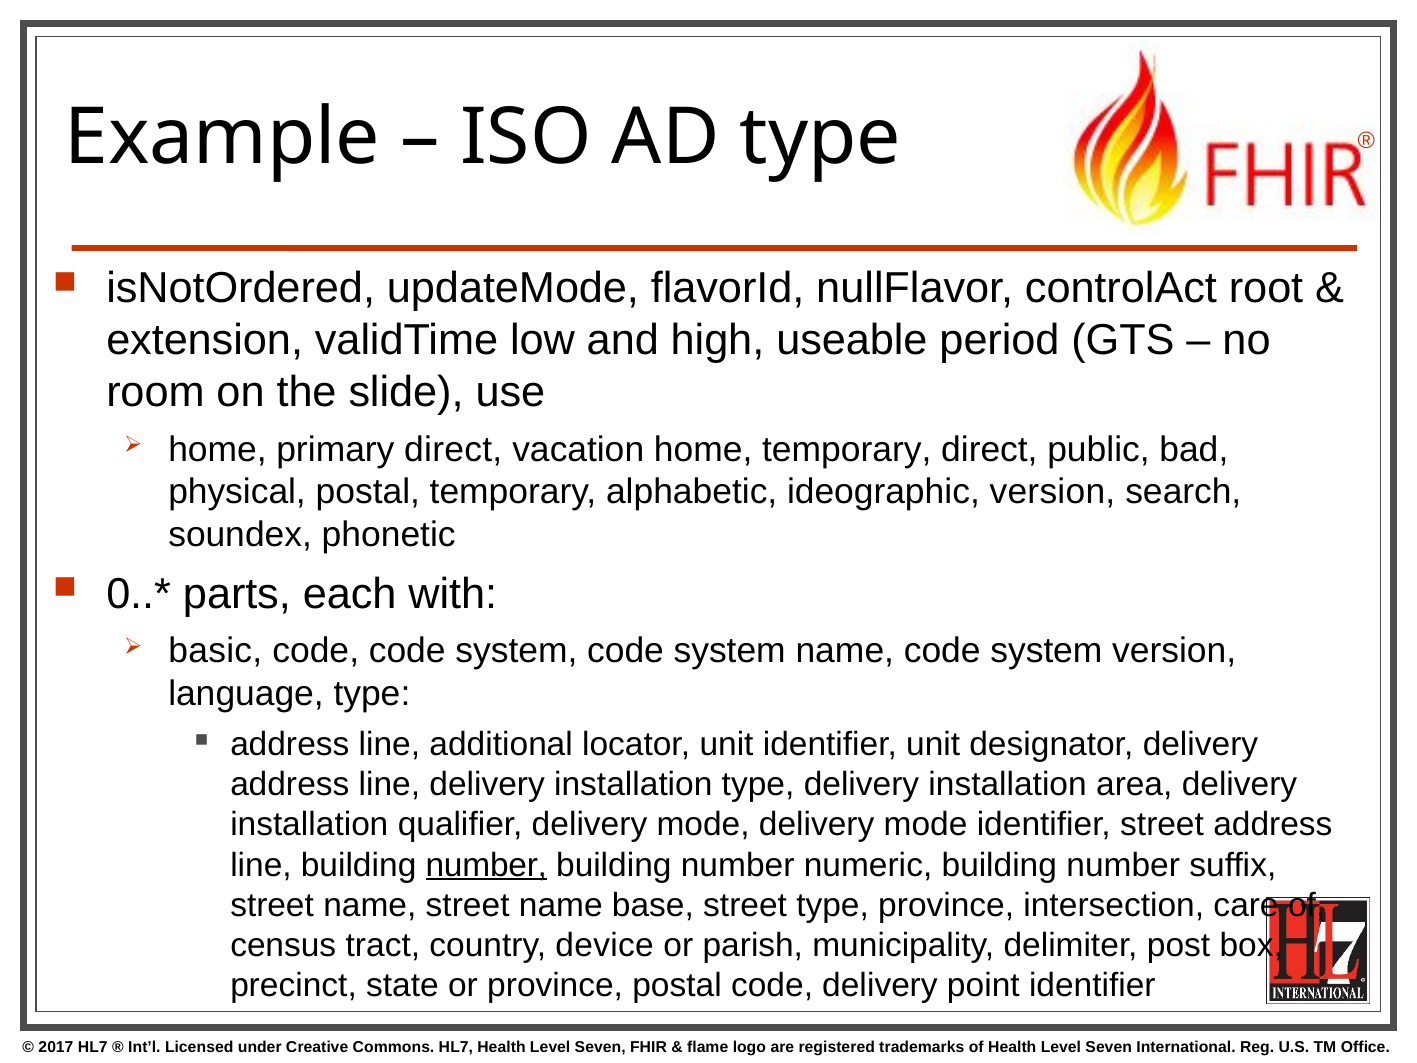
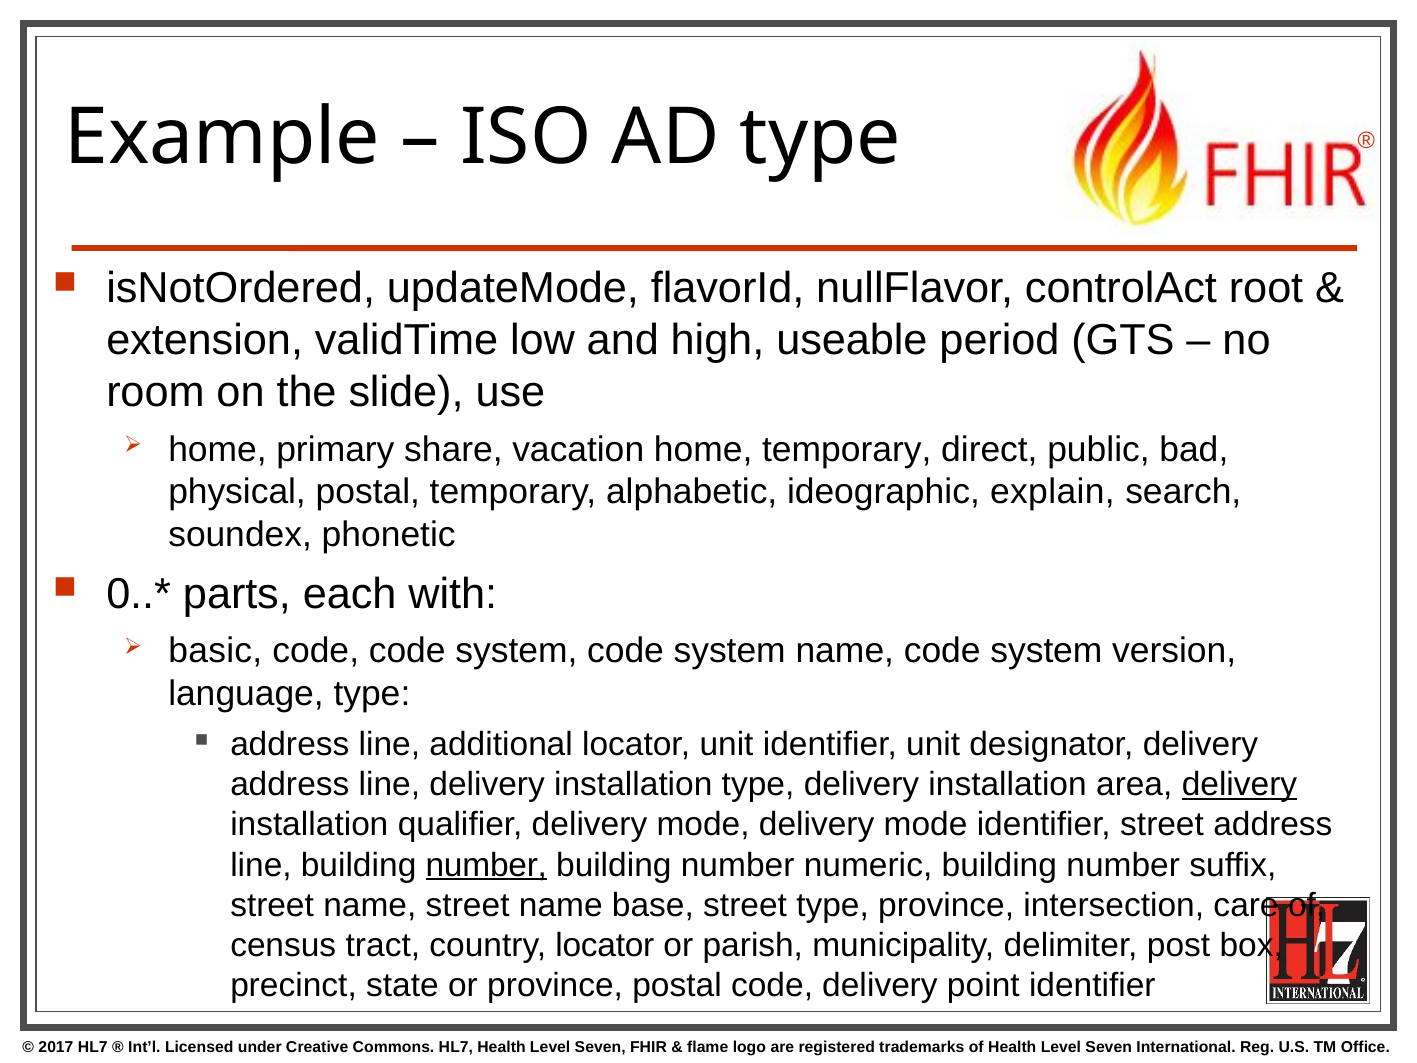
primary direct: direct -> share (453, 449)
ideographic version: version -> explain (1052, 492)
delivery underline: none -> present (1239, 784)
country device: device -> locator (605, 945)
